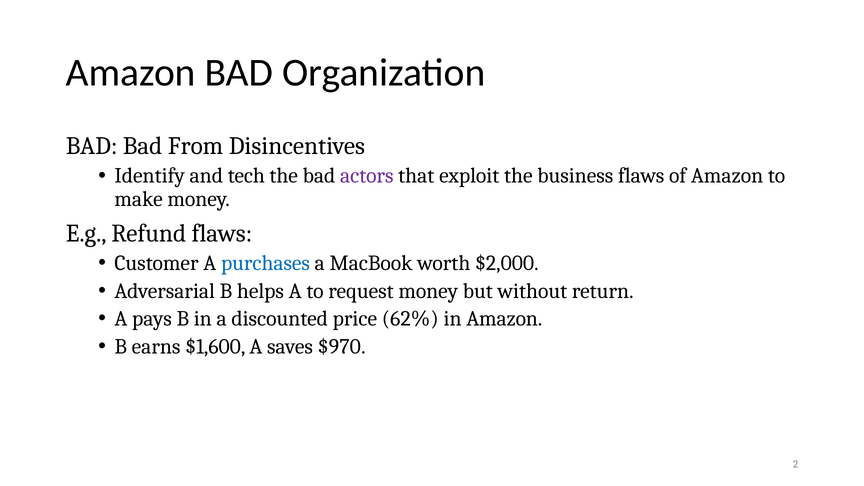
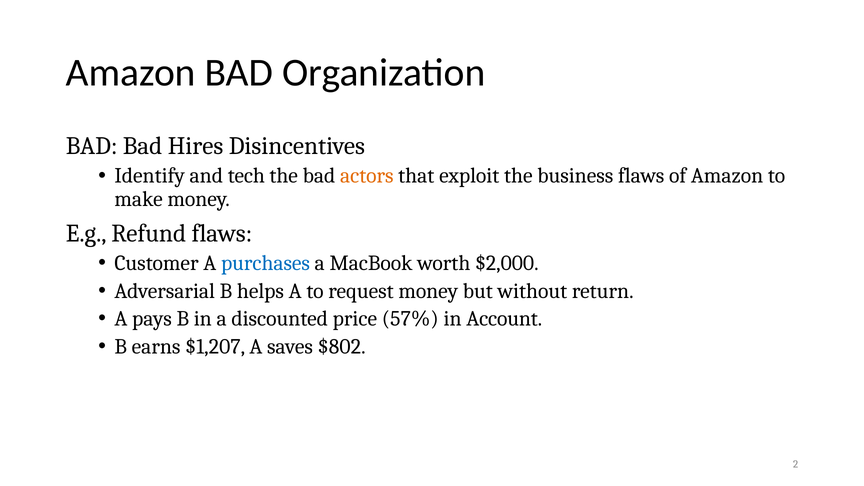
From: From -> Hires (196, 146)
actors colour: purple -> orange (367, 176)
62%: 62% -> 57% (410, 319)
in Amazon: Amazon -> Account (504, 319)
$1,600: $1,600 -> $1,207 (215, 347)
$970: $970 -> $802 (342, 347)
